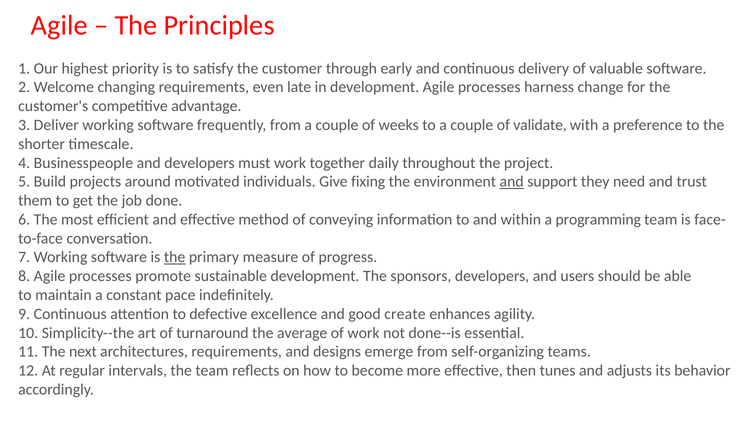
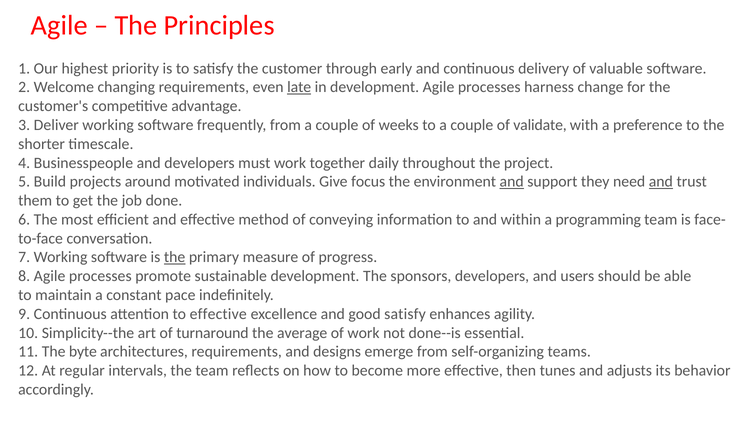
late underline: none -> present (299, 87)
fixing: fixing -> focus (368, 182)
and underline: none -> present (661, 182)
to defective: defective -> effective (218, 314)
good create: create -> satisfy (405, 314)
next: next -> byte (83, 352)
